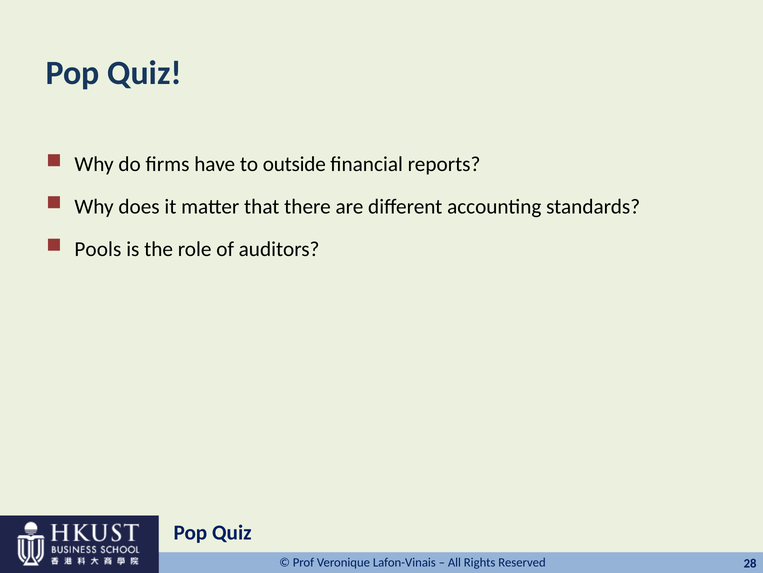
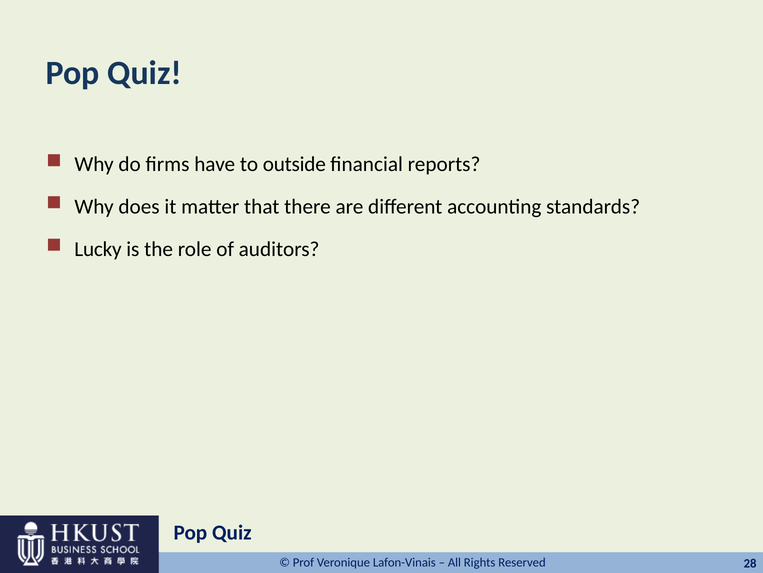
Pools: Pools -> Lucky (98, 249)
